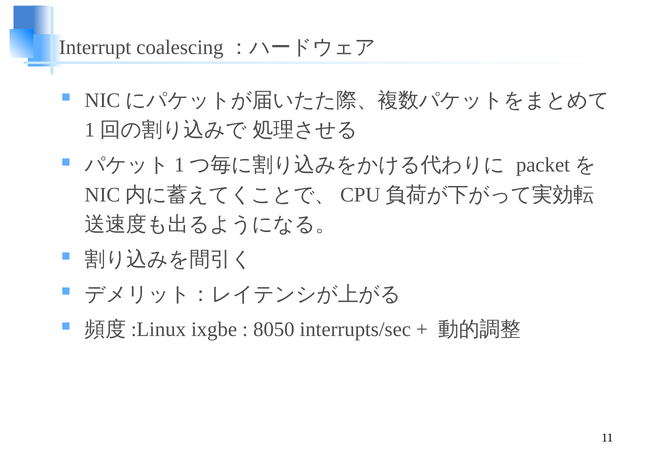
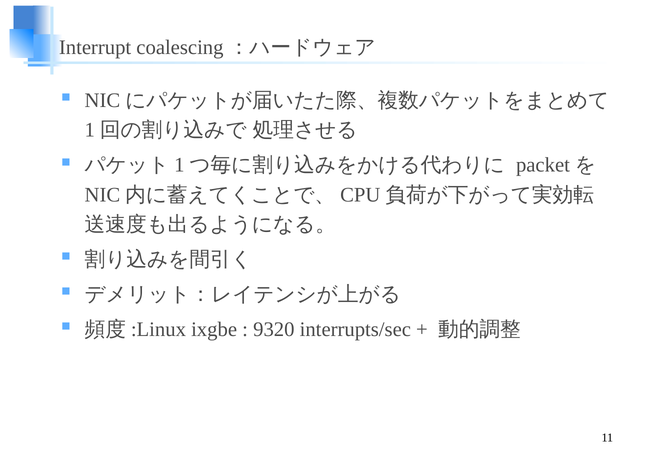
8050: 8050 -> 9320 (274, 330)
